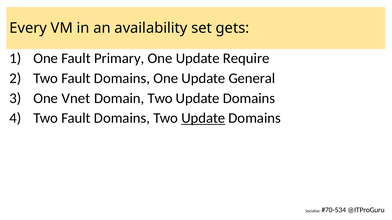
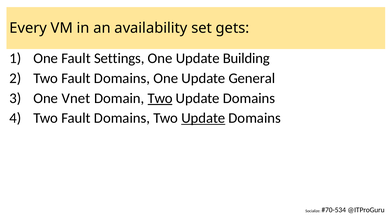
Primary: Primary -> Settings (119, 58)
Require: Require -> Building (246, 58)
Two underline: none -> present (160, 98)
